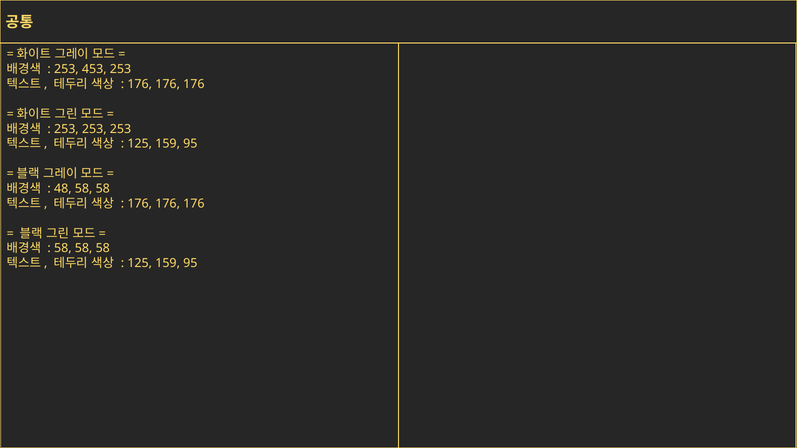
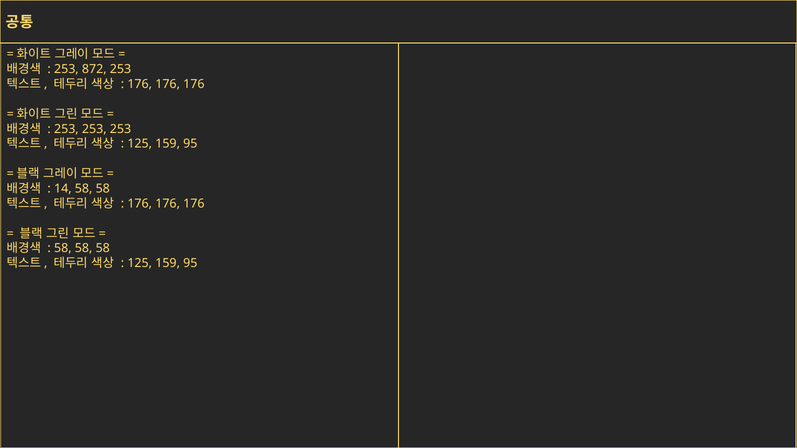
453: 453 -> 872 (94, 69)
48: 48 -> 14 (63, 189)
